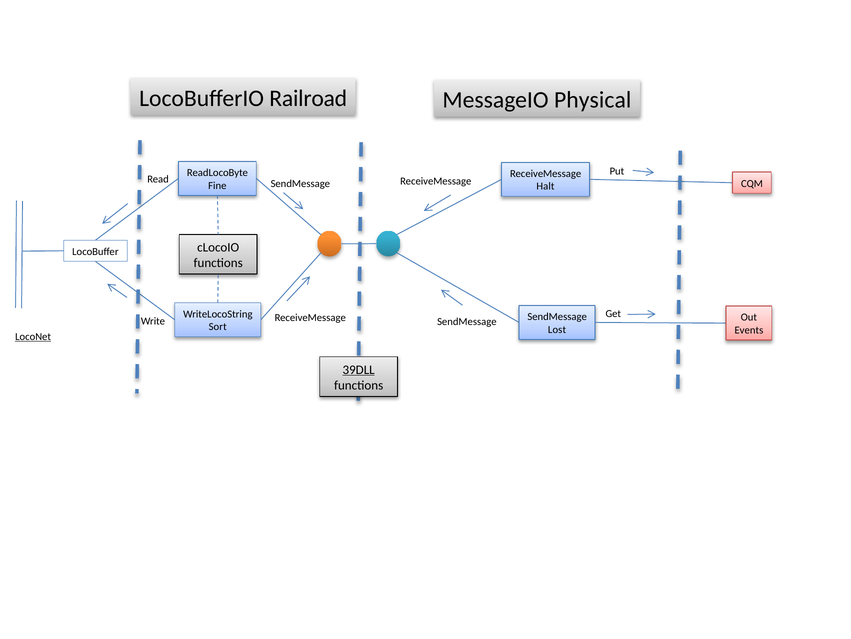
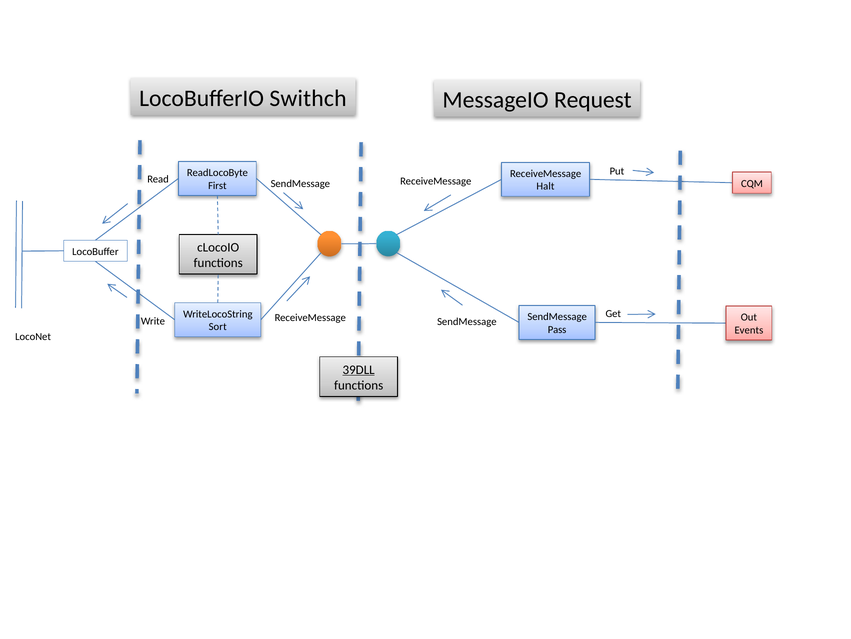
Railroad: Railroad -> Swithch (308, 98)
Physical: Physical -> Request (593, 100)
Fine: Fine -> First (217, 185)
Lost: Lost -> Pass (557, 329)
LocoNet underline: present -> none (33, 336)
